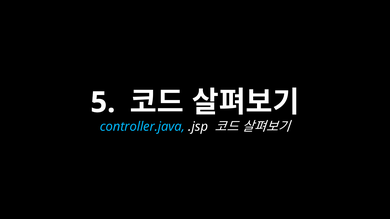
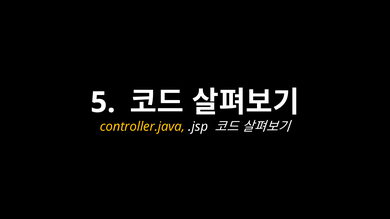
controller.java colour: light blue -> yellow (142, 127)
